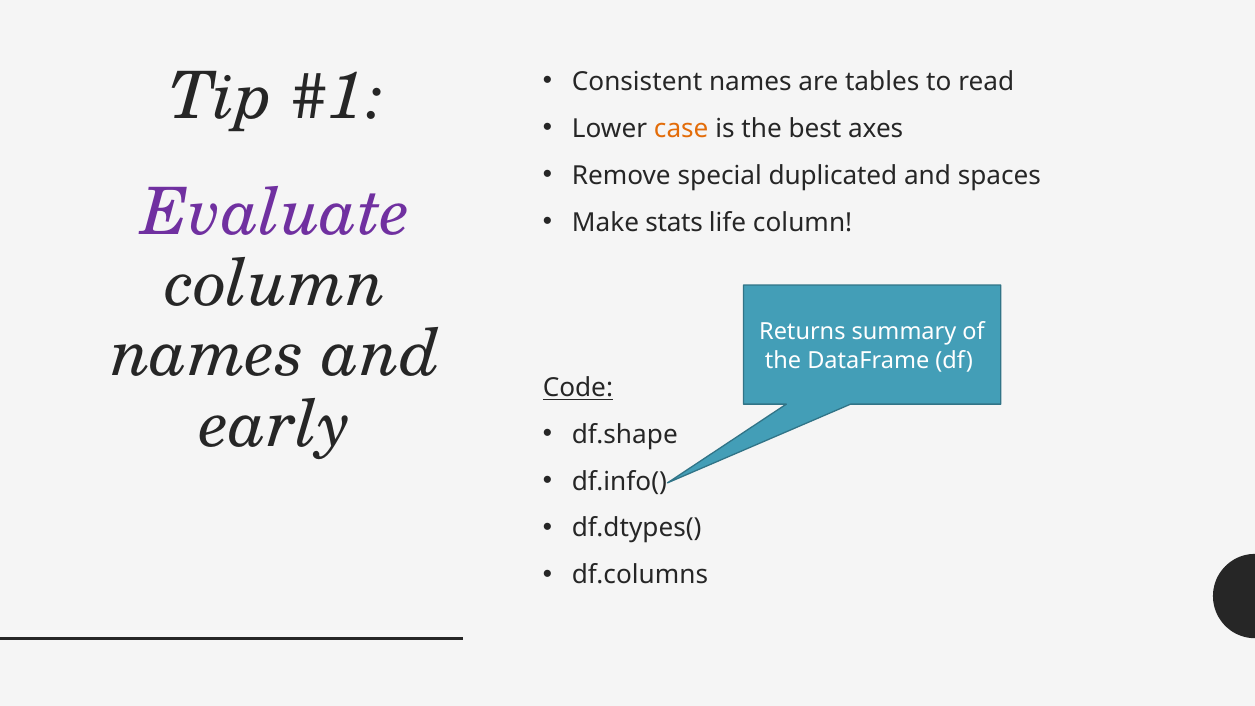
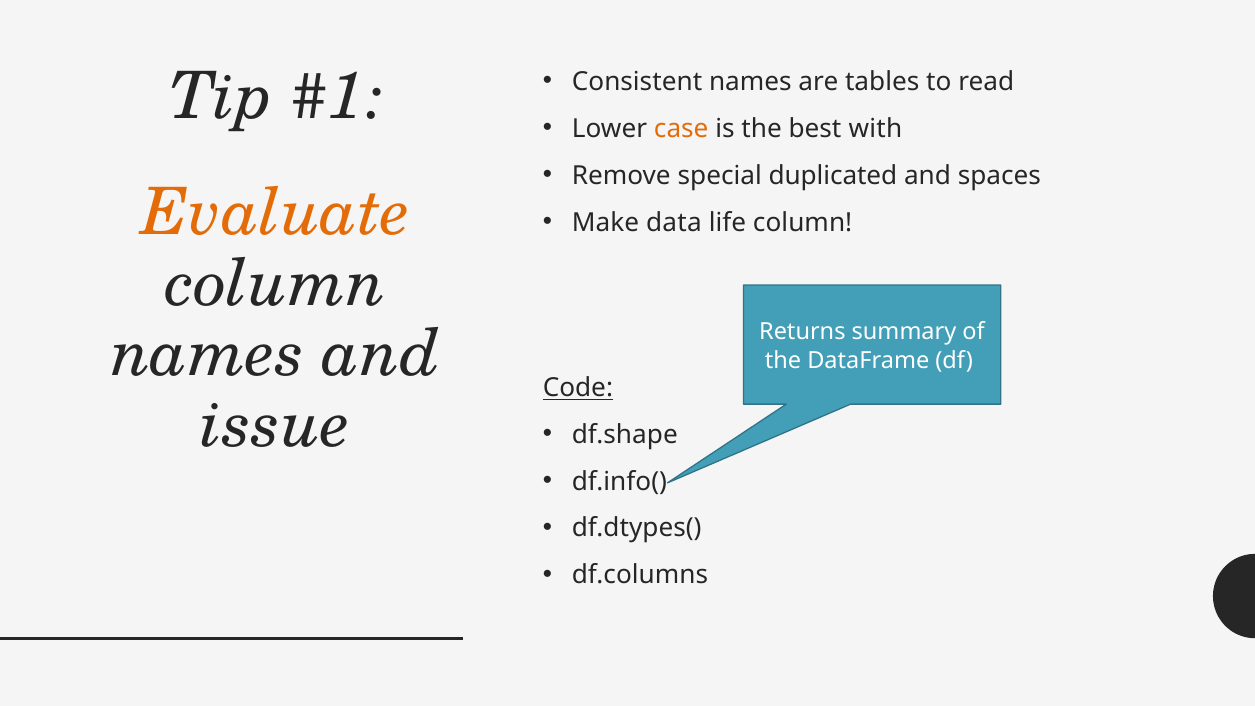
axes: axes -> with (875, 129)
Evaluate colour: purple -> orange (276, 213)
stats: stats -> data (674, 223)
early: early -> issue (275, 425)
